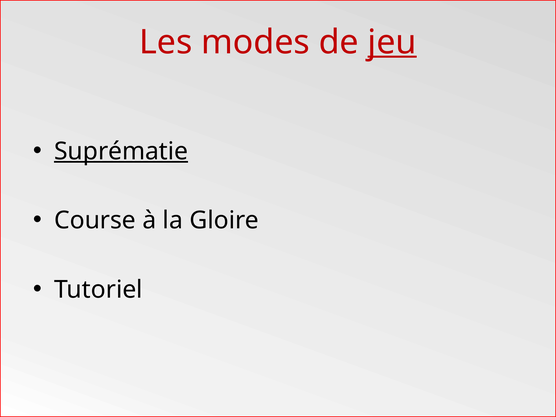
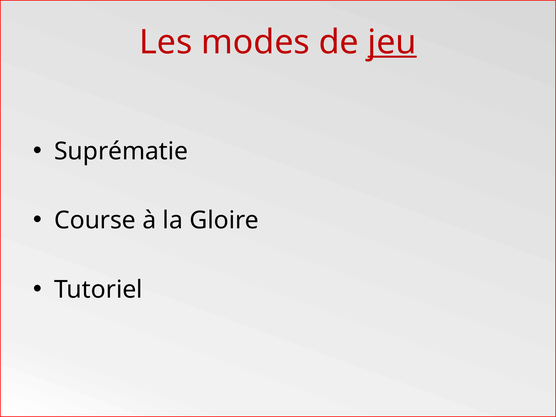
Suprématie underline: present -> none (121, 151)
